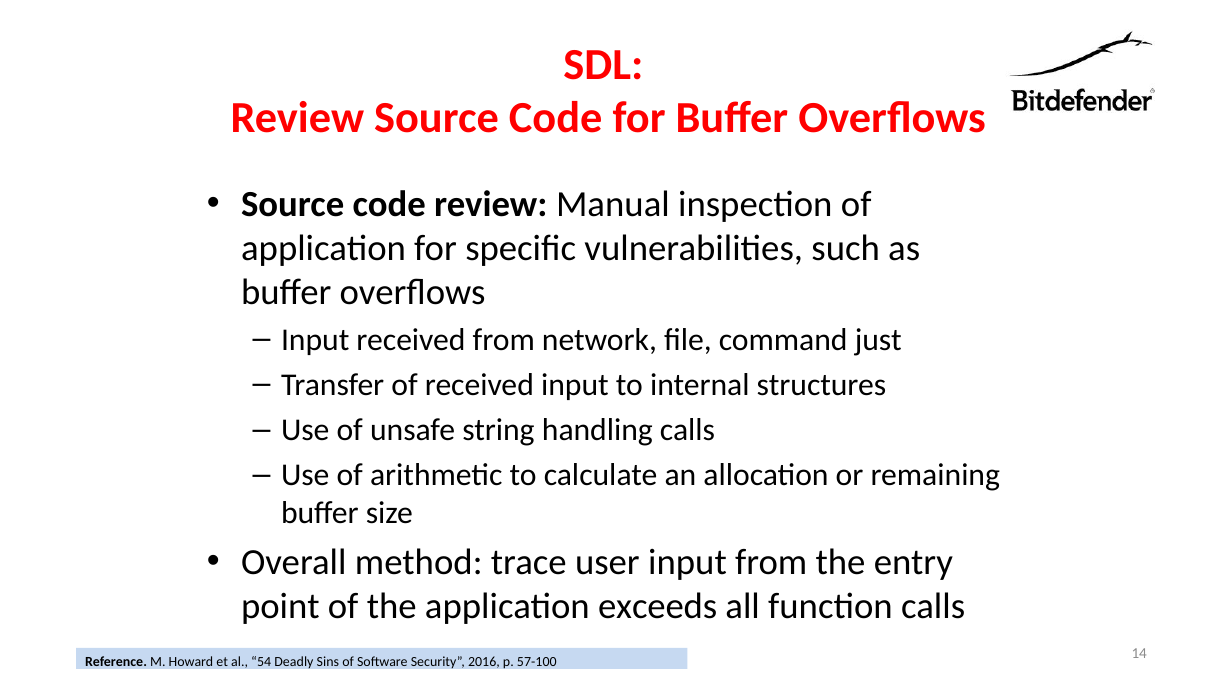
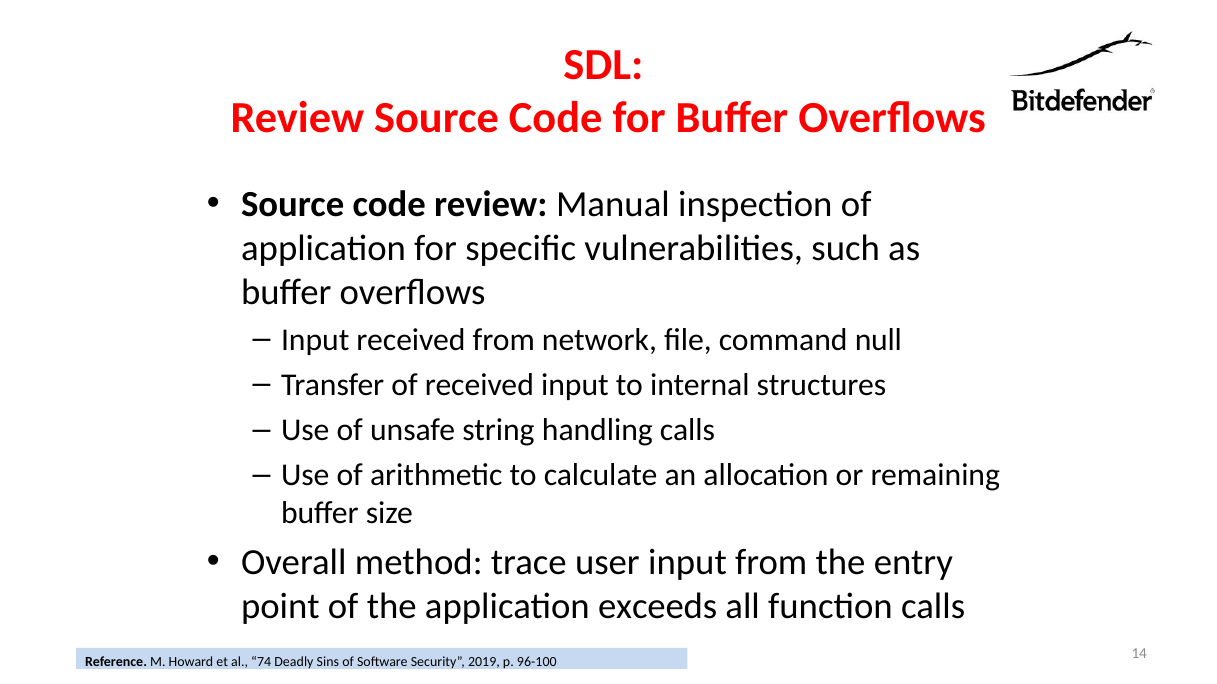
just: just -> null (878, 340)
54: 54 -> 74 (261, 662)
2016: 2016 -> 2019 (484, 662)
57-100: 57-100 -> 96-100 (537, 662)
